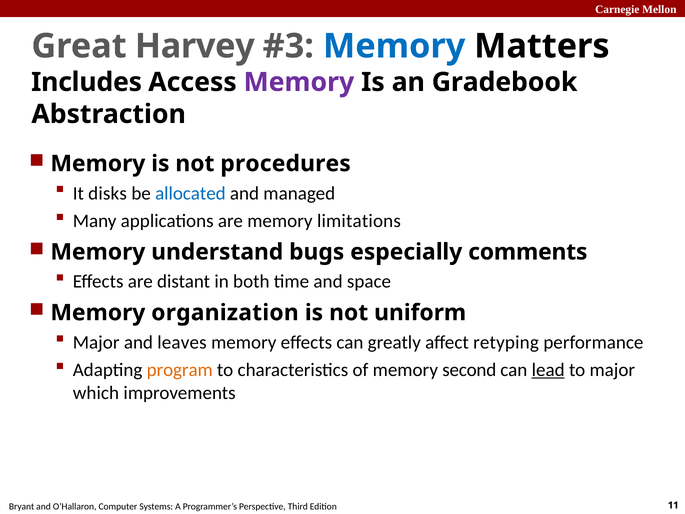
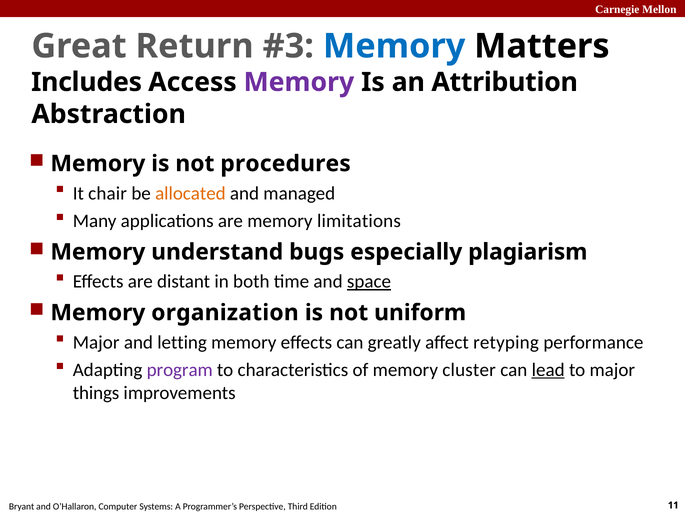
Harvey: Harvey -> Return (195, 46)
Gradebook: Gradebook -> Attribution (505, 82)
disks: disks -> chair (108, 193)
allocated colour: blue -> orange (190, 193)
comments: comments -> plagiarism (528, 252)
space underline: none -> present (369, 281)
leaves: leaves -> letting (182, 342)
program colour: orange -> purple (180, 370)
second: second -> cluster (469, 370)
which: which -> things (96, 393)
